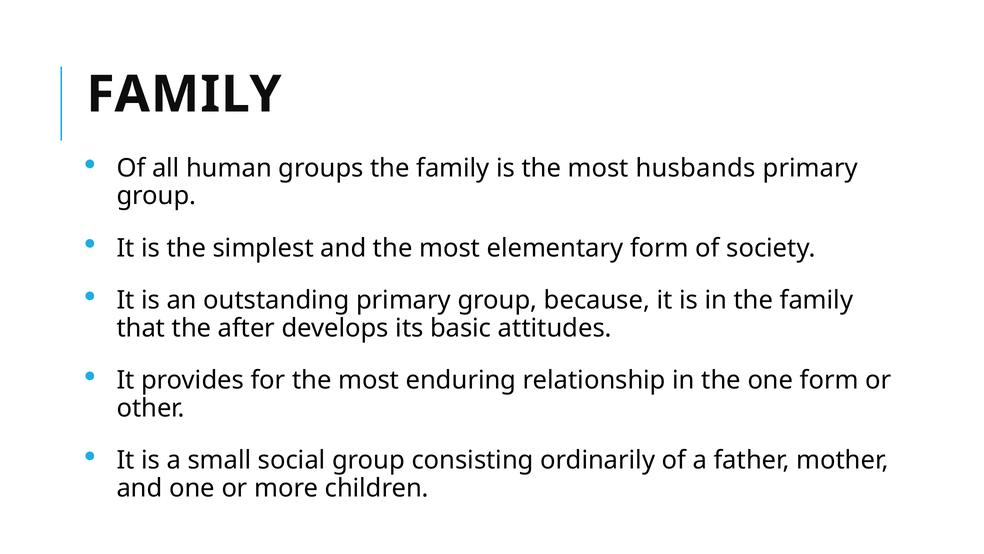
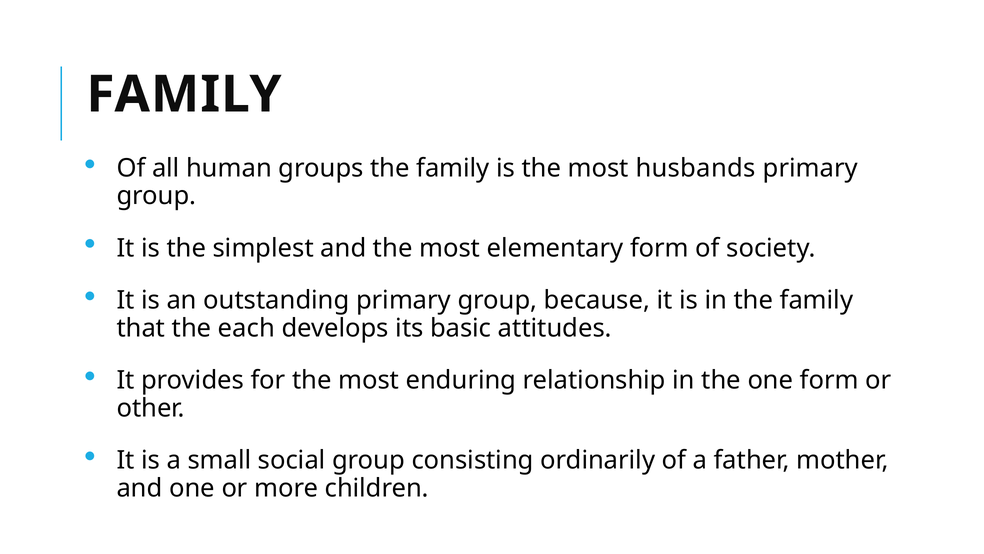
after: after -> each (246, 328)
